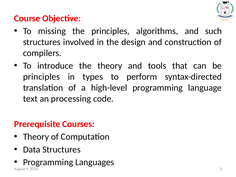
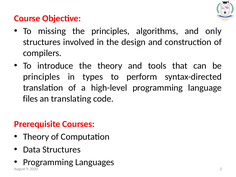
such: such -> only (213, 31)
text: text -> files (30, 99)
processing: processing -> translating (71, 99)
